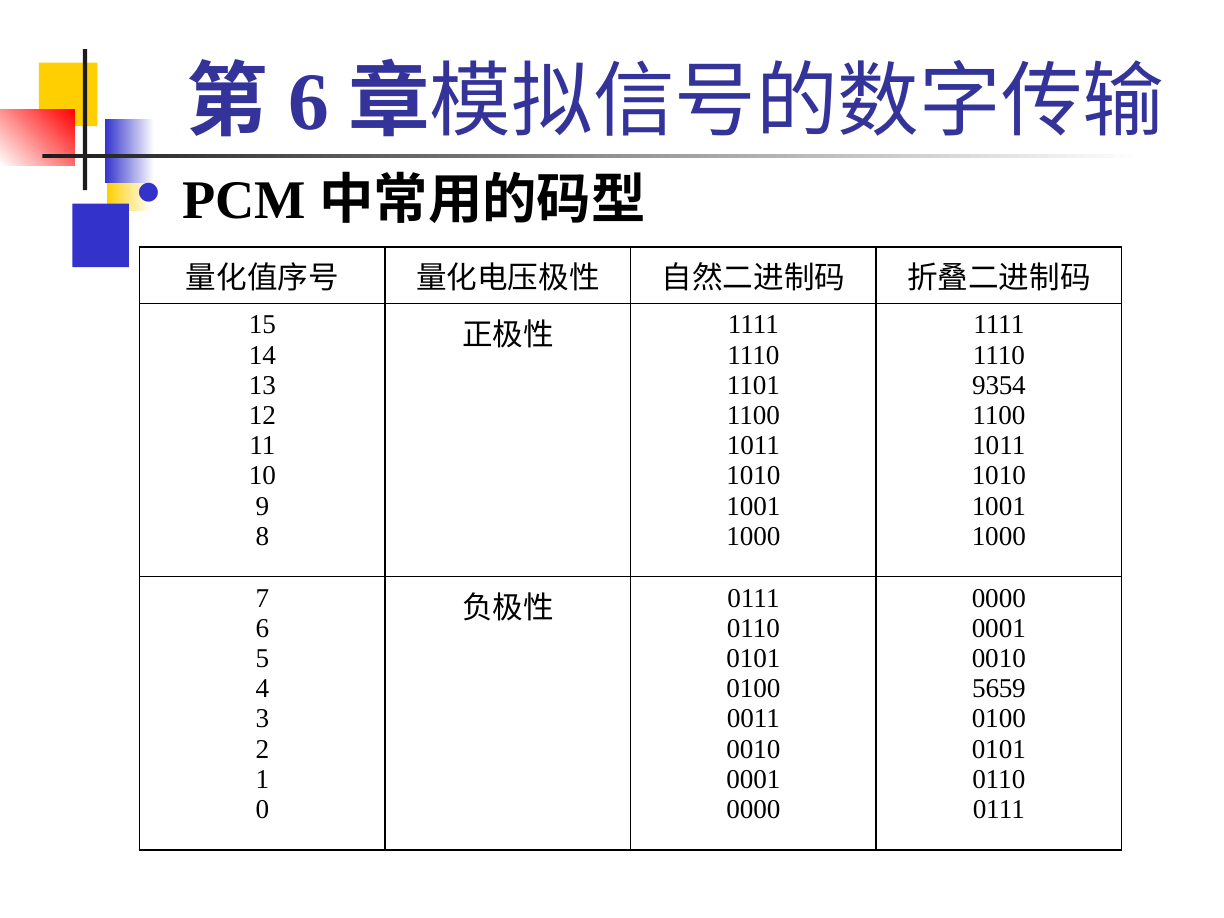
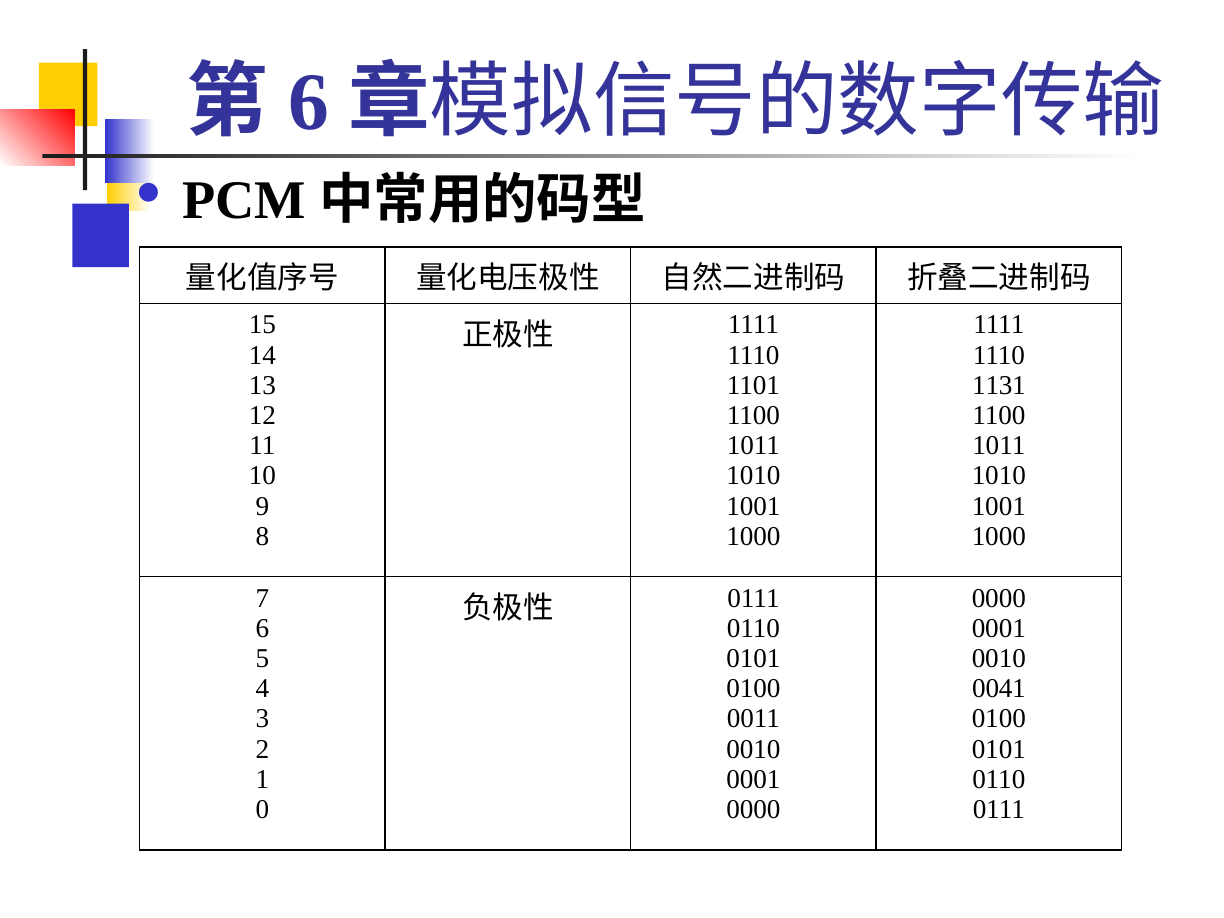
9354: 9354 -> 1131 (999, 385)
5659: 5659 -> 0041 (999, 689)
